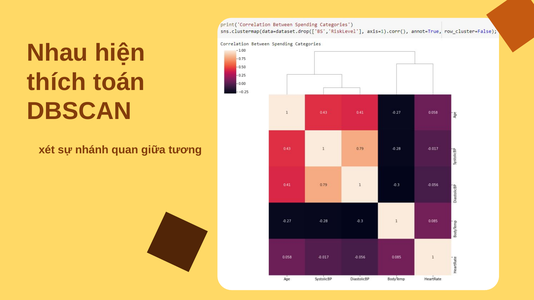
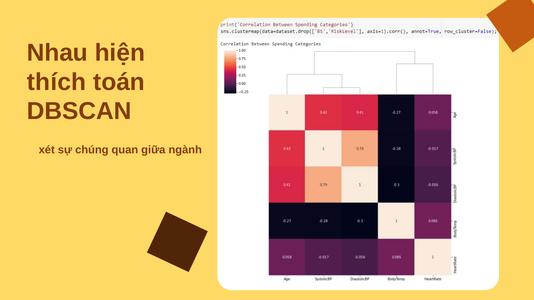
nhánh: nhánh -> chúng (92, 150)
tương: tương -> ngành (185, 150)
